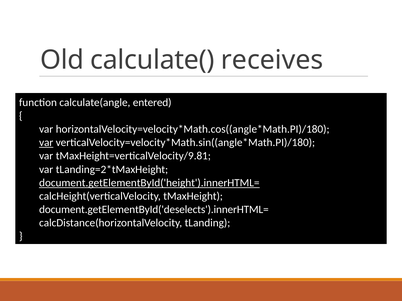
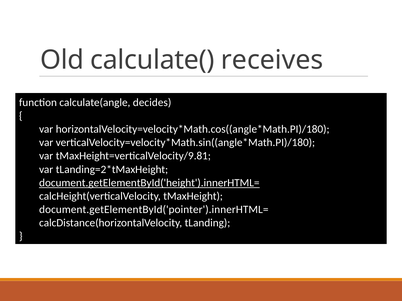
entered: entered -> decides (152, 103)
var underline: present -> none (46, 143)
document.getElementById('deselects').innerHTML=: document.getElementById('deselects').innerHTML= -> document.getElementById('pointer').innerHTML= (154, 210)
